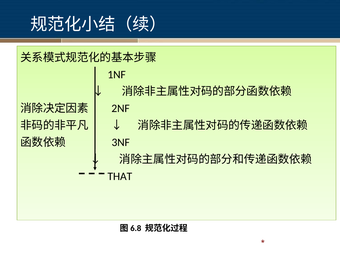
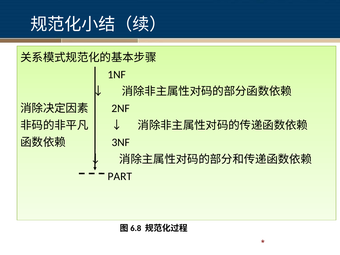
THAT: THAT -> PART (120, 176)
